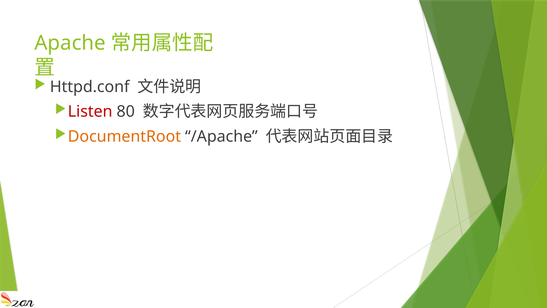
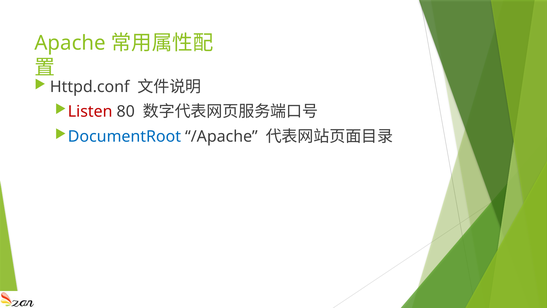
DocumentRoot colour: orange -> blue (124, 136)
